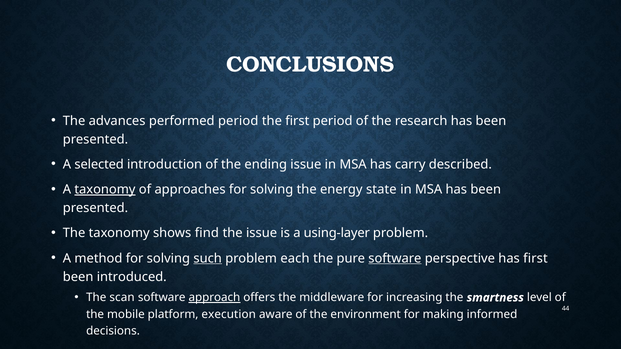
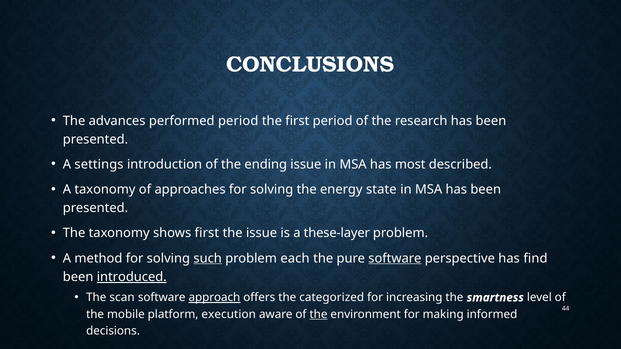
selected: selected -> settings (99, 165)
carry: carry -> most (410, 165)
taxonomy underline: present -> none (105, 190)
shows find: find -> first (207, 233)
using-layer: using-layer -> these-layer (337, 233)
has first: first -> find (535, 259)
introduced underline: none -> present (132, 277)
middleware: middleware -> categorized (332, 298)
the underline: none -> present (319, 315)
